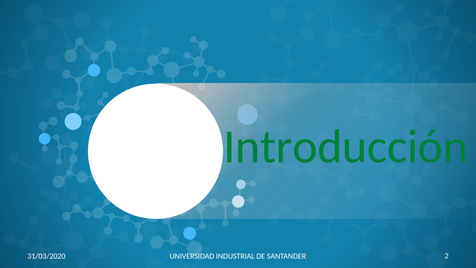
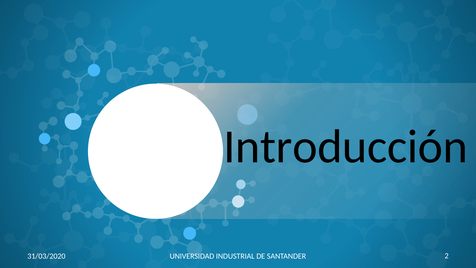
Introducción colour: green -> black (346, 147)
